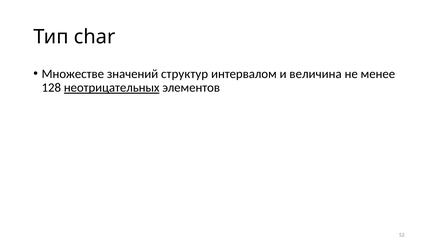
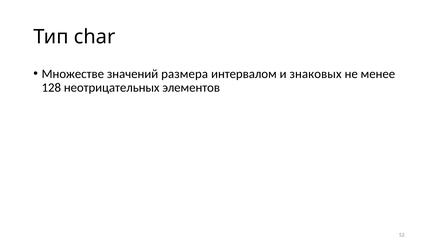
структур: структур -> размера (185, 74)
величина: величина -> знаковых (316, 74)
неотрицательных underline: present -> none (112, 88)
